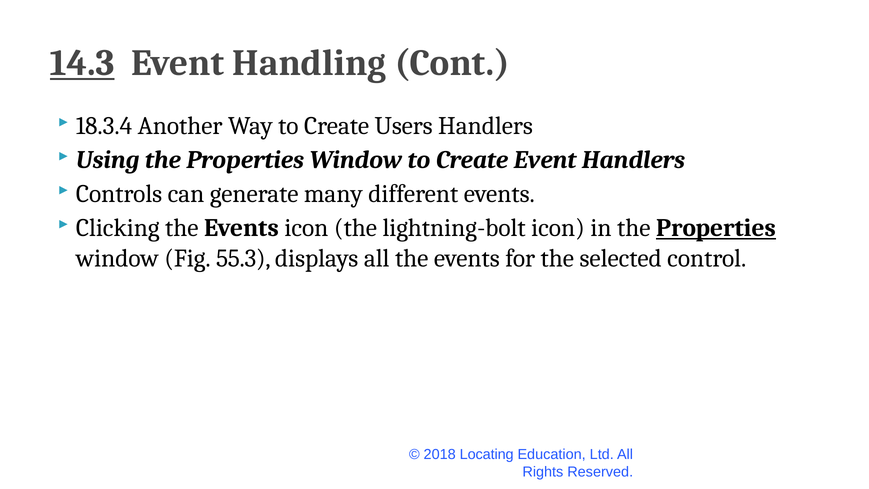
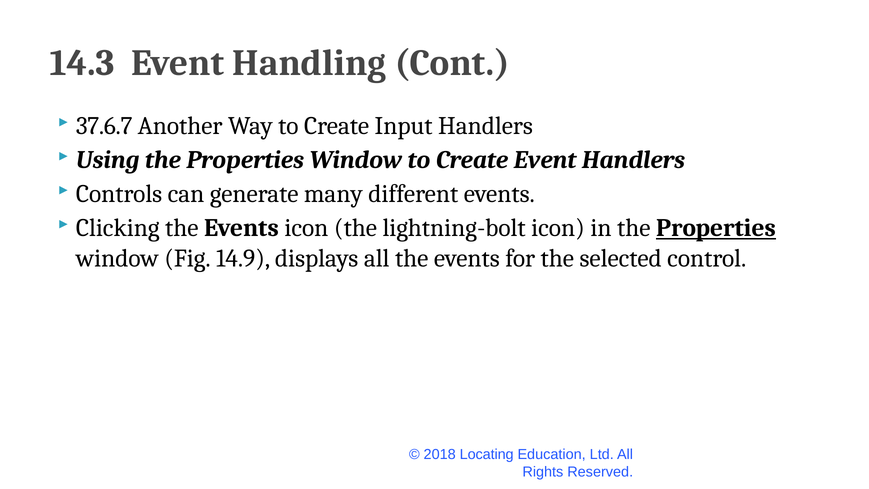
14.3 underline: present -> none (82, 63)
18.3.4: 18.3.4 -> 37.6.7 (104, 126)
Users: Users -> Input (404, 126)
55.3: 55.3 -> 14.9 (243, 258)
